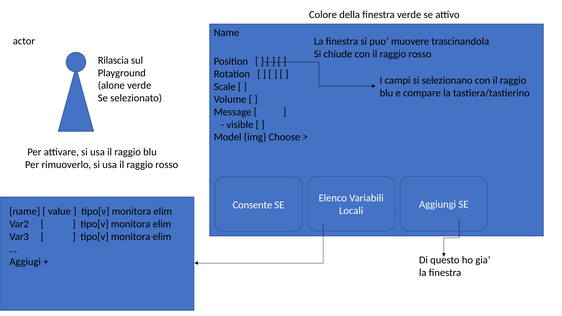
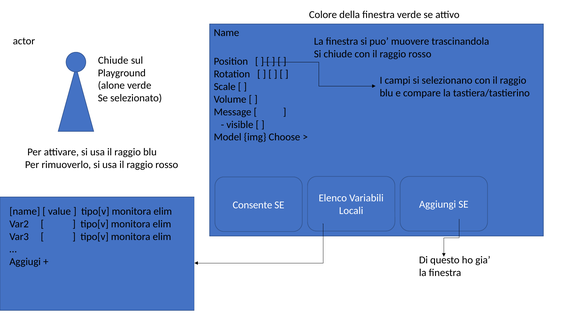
Rilascia: Rilascia -> Chiude (113, 60)
